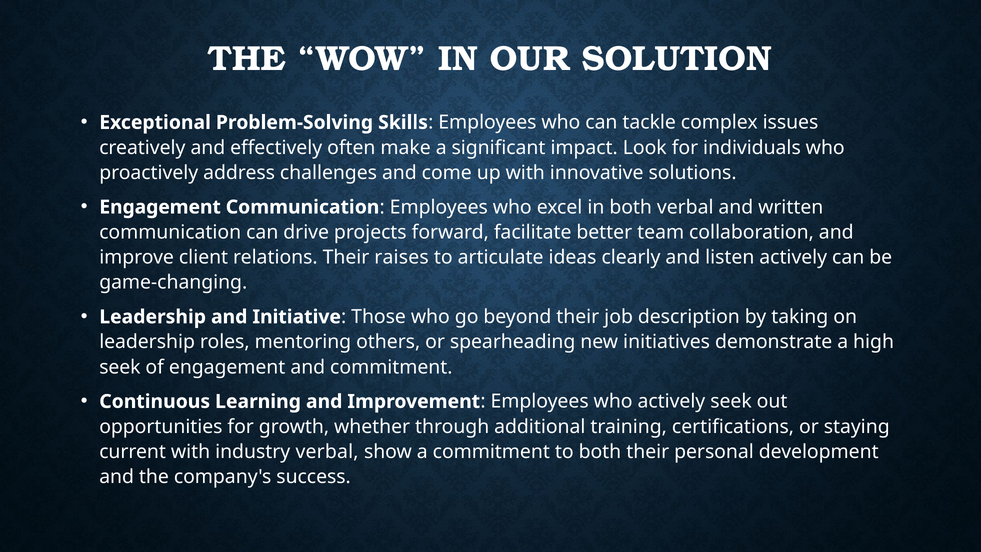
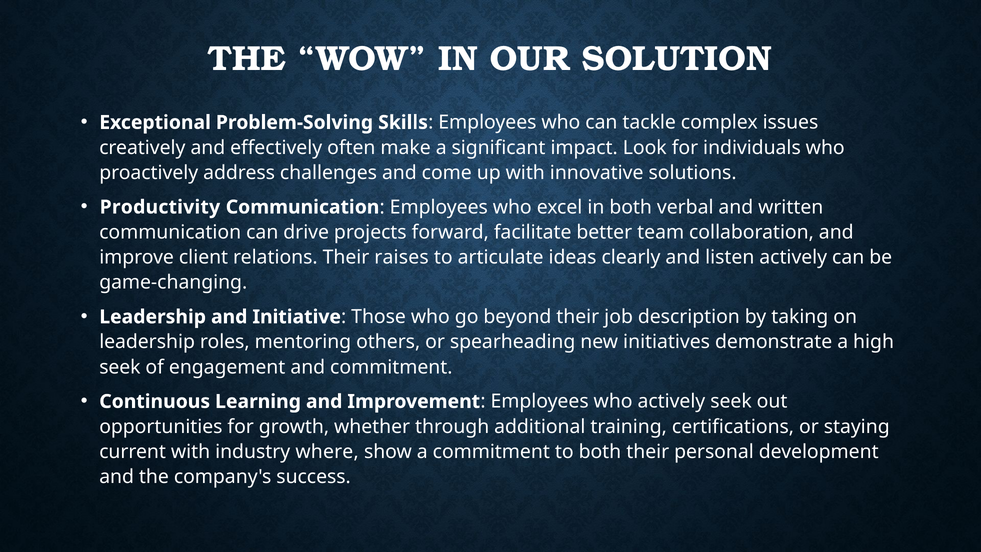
Engagement: Engagement -> Productivity (160, 207)
industry verbal: verbal -> where (327, 452)
